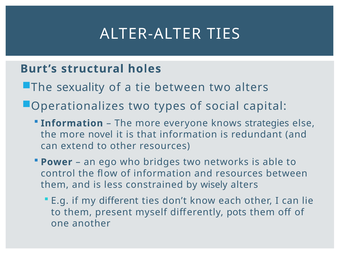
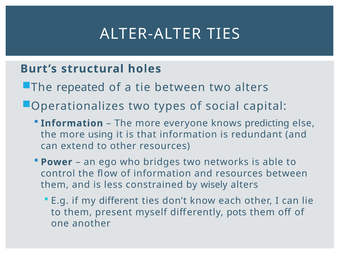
sexuality: sexuality -> repeated (81, 87)
strategies: strategies -> predicting (267, 123)
novel: novel -> using (100, 135)
